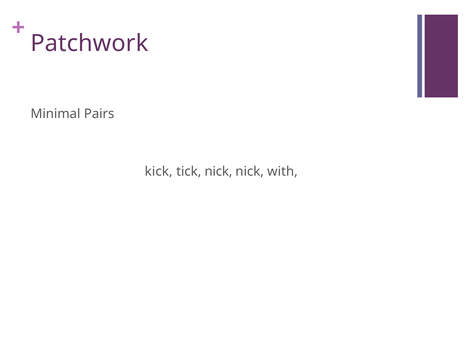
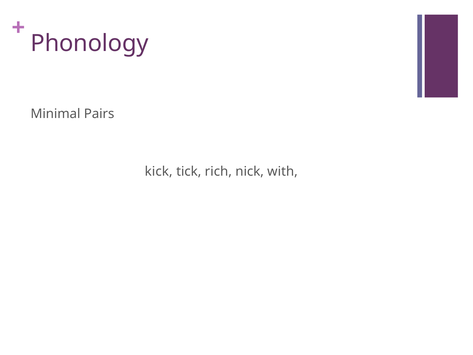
Patchwork: Patchwork -> Phonology (90, 43)
tick nick: nick -> rich (218, 171)
